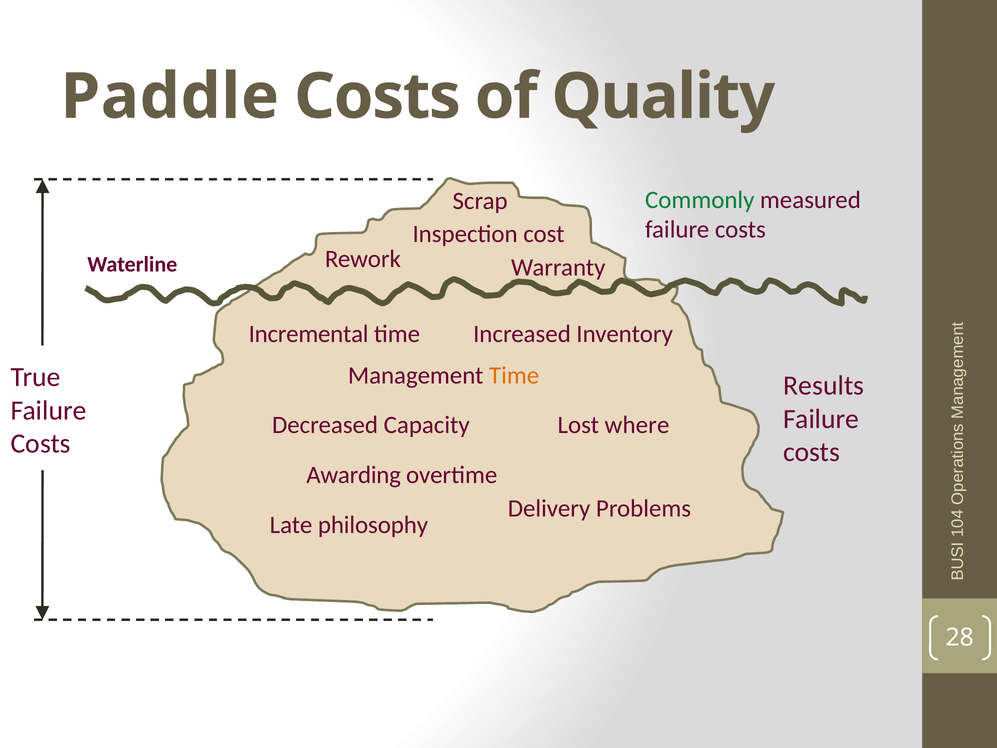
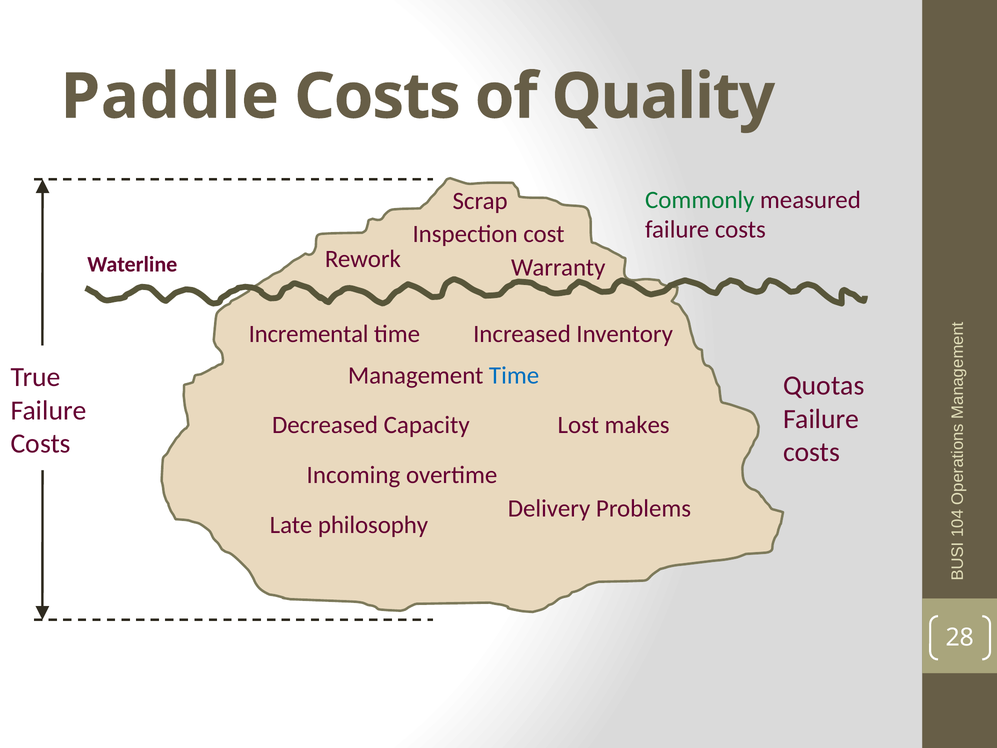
Time colour: orange -> blue (514, 375)
Results: Results -> Quotas (824, 385)
where: where -> makes (637, 425)
Awarding: Awarding -> Incoming (353, 475)
